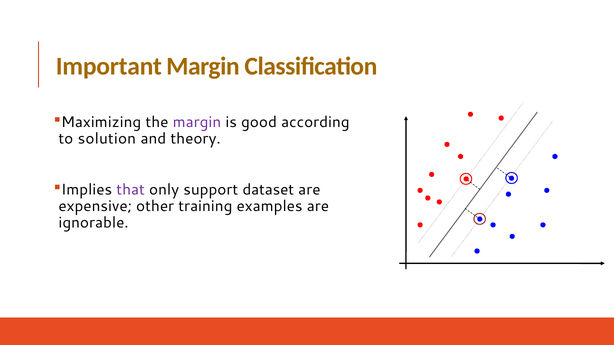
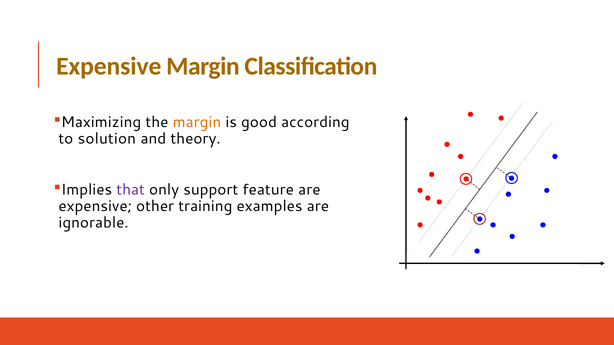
Important: Important -> Expensive (109, 66)
margin colour: purple -> orange (197, 122)
dataset: dataset -> feature (268, 190)
